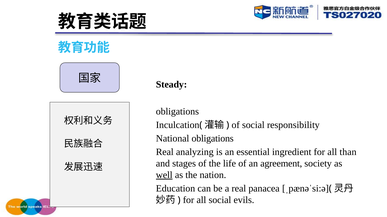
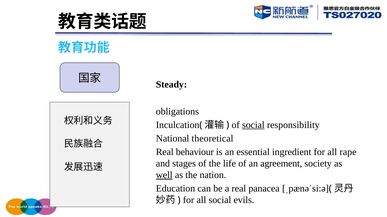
social underline: none -> present (253, 125)
National obligations: obligations -> theoretical (212, 139)
analyzing: analyzing -> behaviour (195, 152)
than: than -> rape (348, 152)
